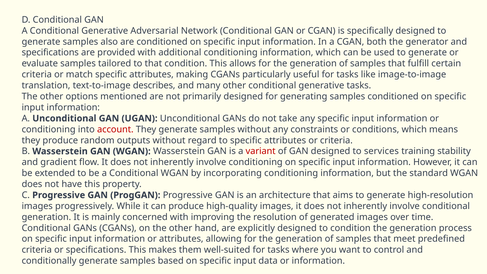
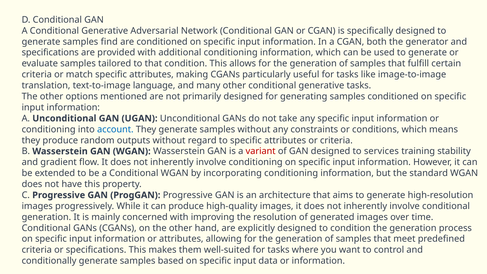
also: also -> find (109, 42)
describes: describes -> language (154, 86)
account colour: red -> blue (115, 129)
